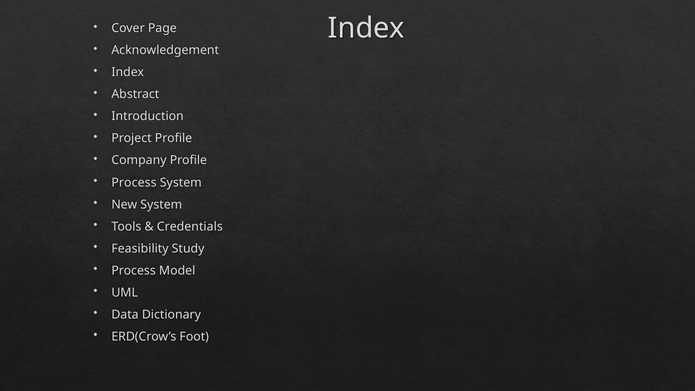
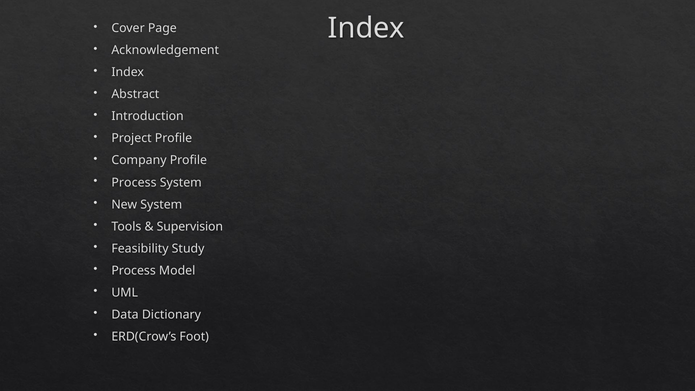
Credentials: Credentials -> Supervision (190, 226)
